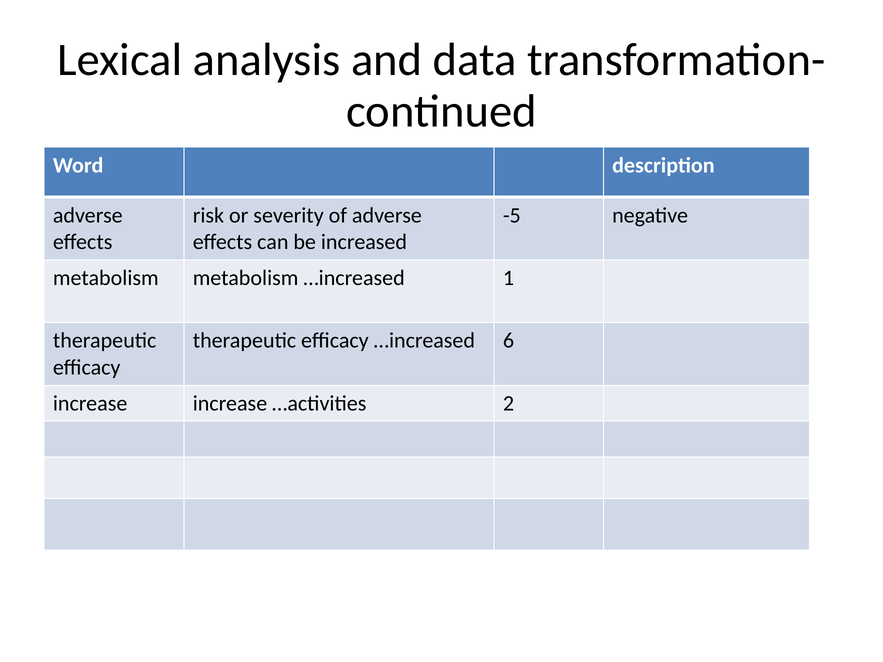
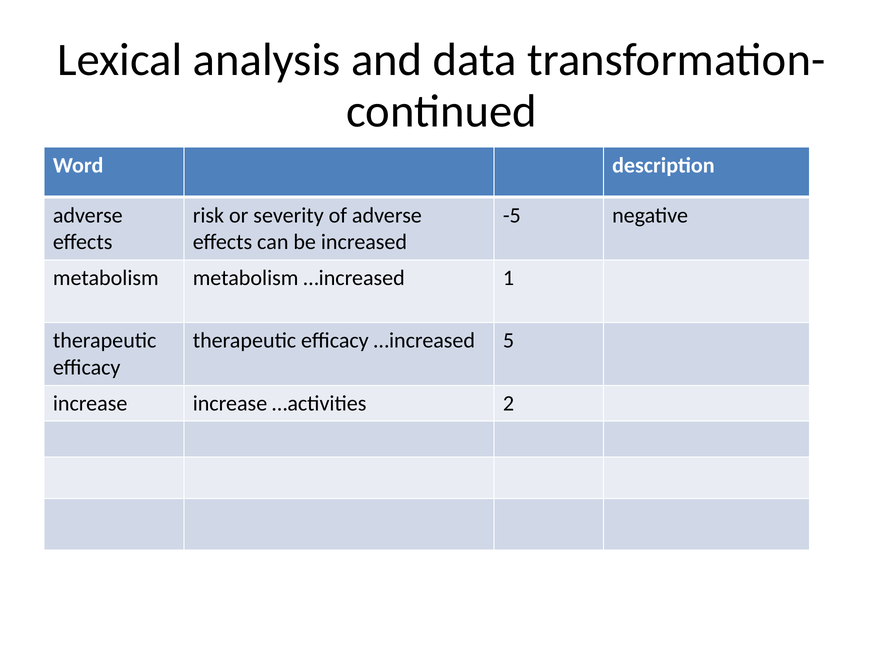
6: 6 -> 5 (508, 341)
